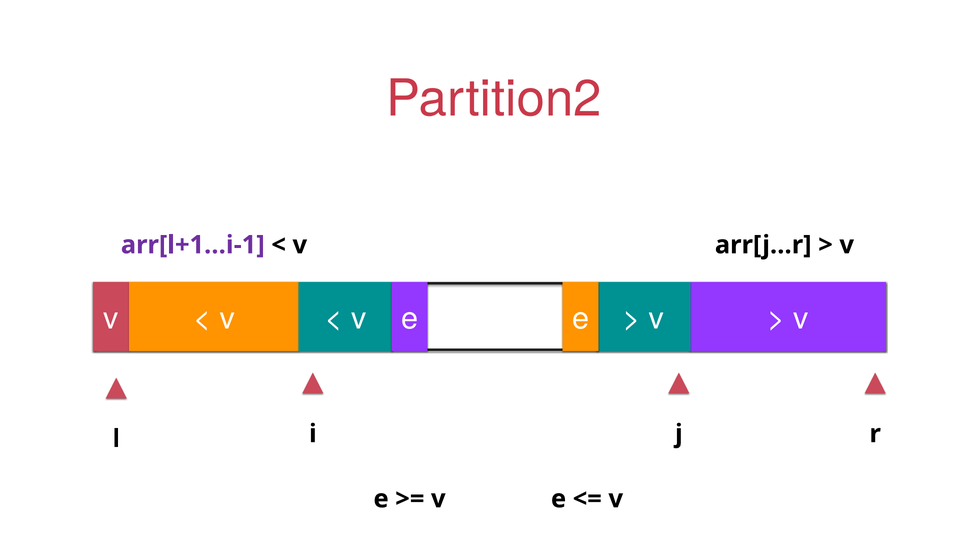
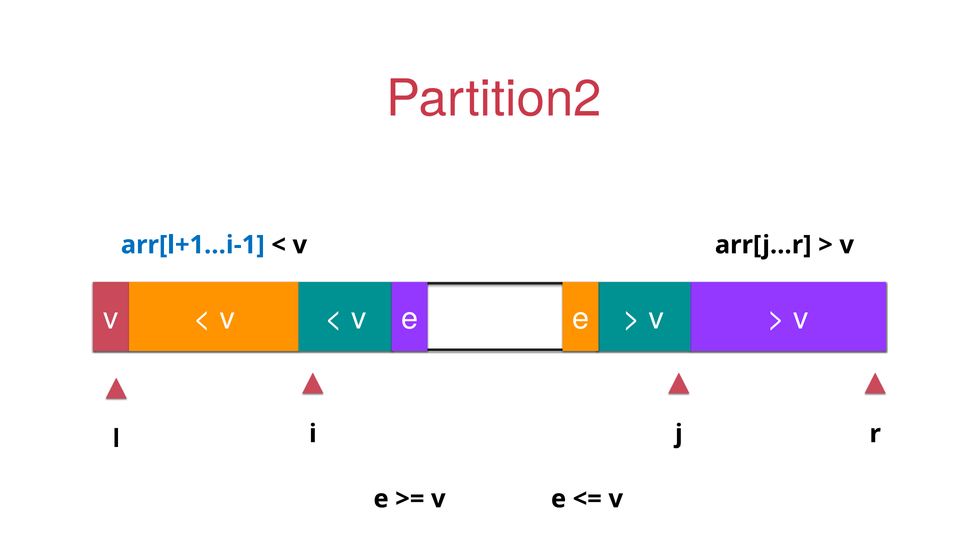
arr[l+1…i-1 colour: purple -> blue (193, 245)
